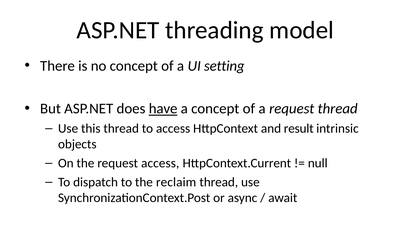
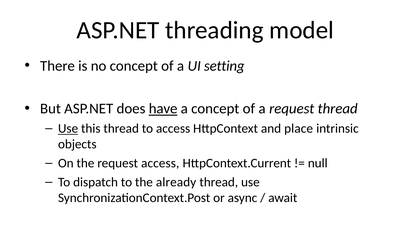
Use underline: none -> present (68, 129)
result: result -> place (299, 129)
reclaim: reclaim -> already (176, 182)
